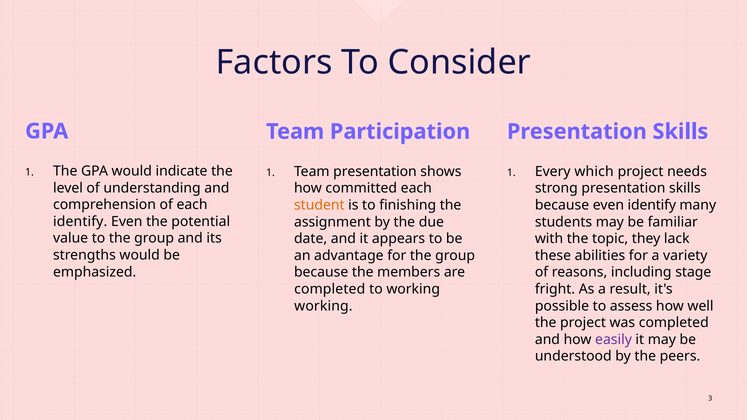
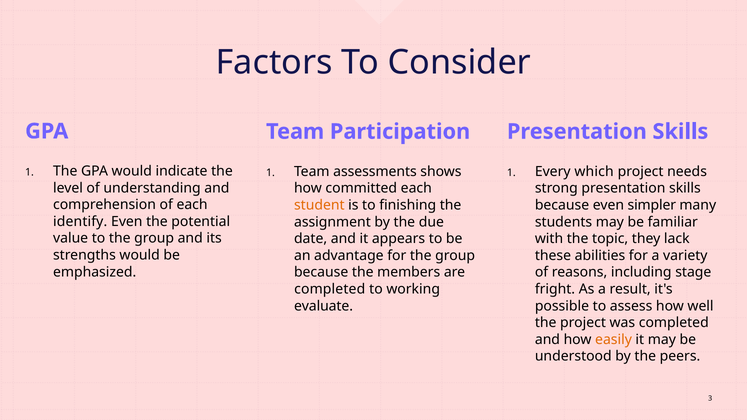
Team presentation: presentation -> assessments (375, 172)
even identify: identify -> simpler (652, 205)
working: working -> evaluate (324, 306)
easily colour: purple -> orange (614, 340)
